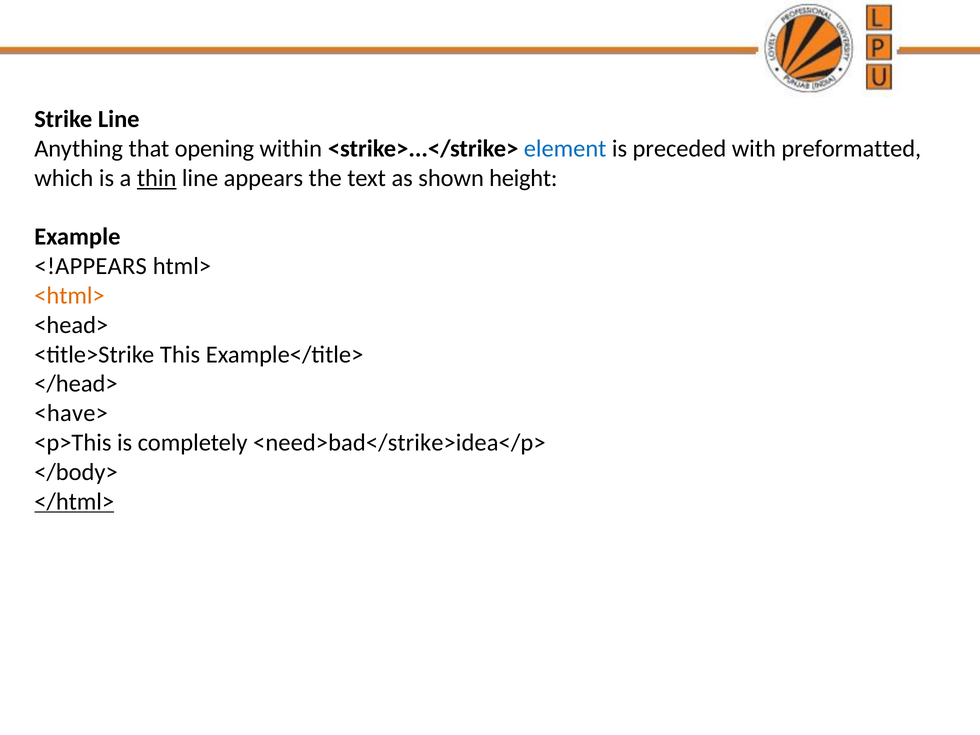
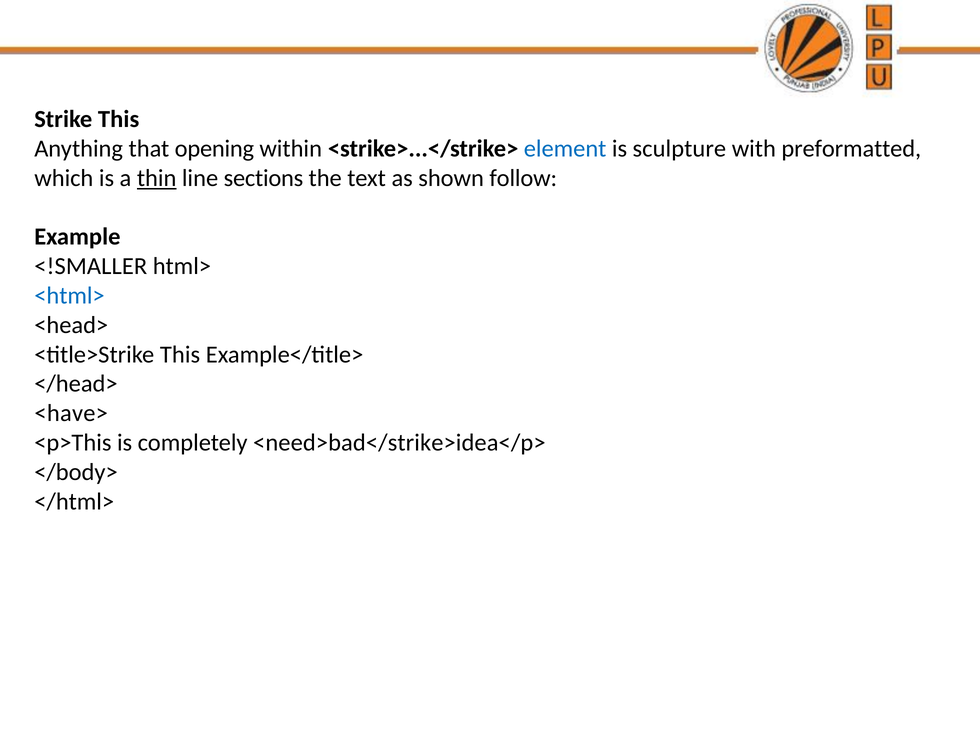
Strike Line: Line -> This (119, 119)
preceded: preceded -> sculpture (679, 149)
appears: appears -> sections (263, 178)
height: height -> follow (523, 178)
<!APPEARS: <!APPEARS -> <!SMALLER (91, 266)
<html> colour: orange -> blue (69, 296)
</html> underline: present -> none (74, 501)
